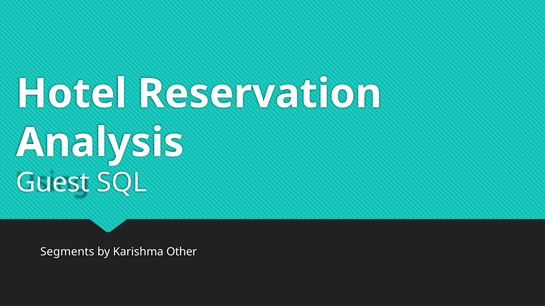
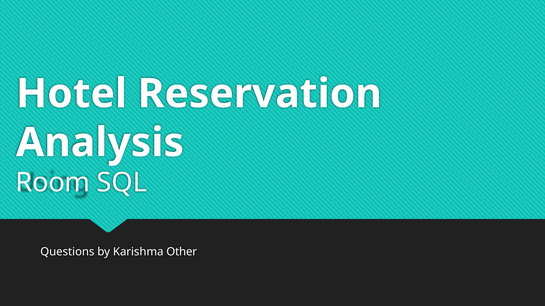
Guest: Guest -> Room (53, 183)
Segments: Segments -> Questions (67, 252)
